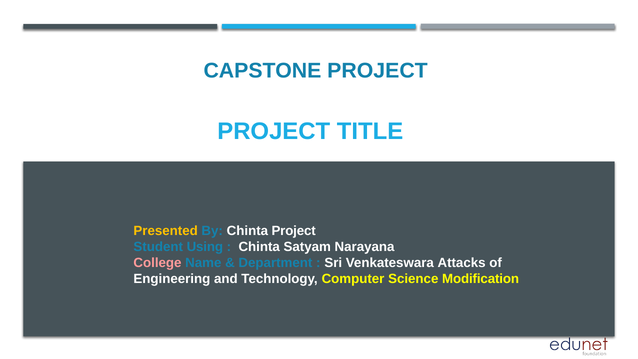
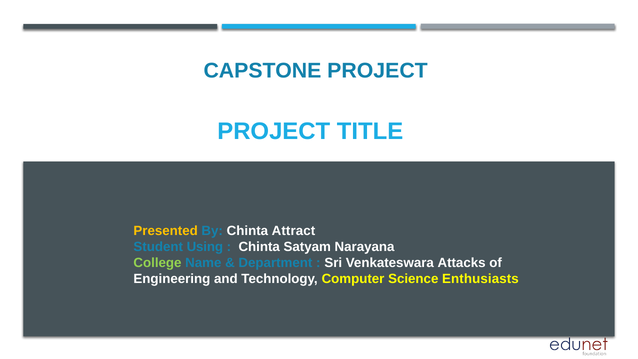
Chinta Project: Project -> Attract (294, 231)
College colour: pink -> light green (157, 263)
Modification: Modification -> Enthusiasts (480, 279)
